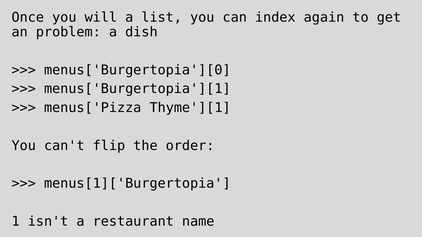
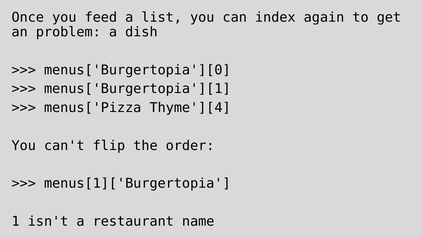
will: will -> feed (101, 18)
Thyme'][1: Thyme'][1 -> Thyme'][4 (190, 108)
